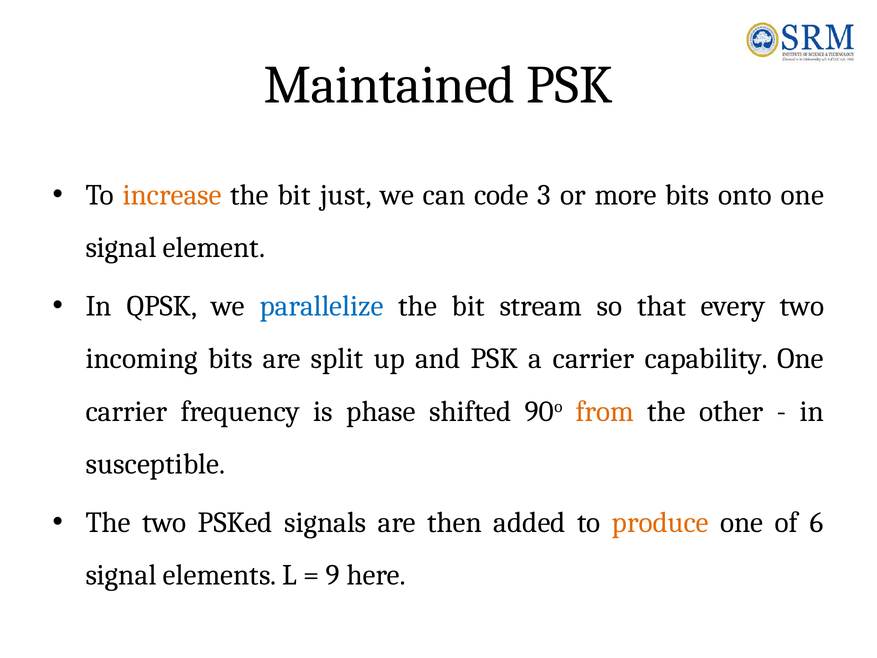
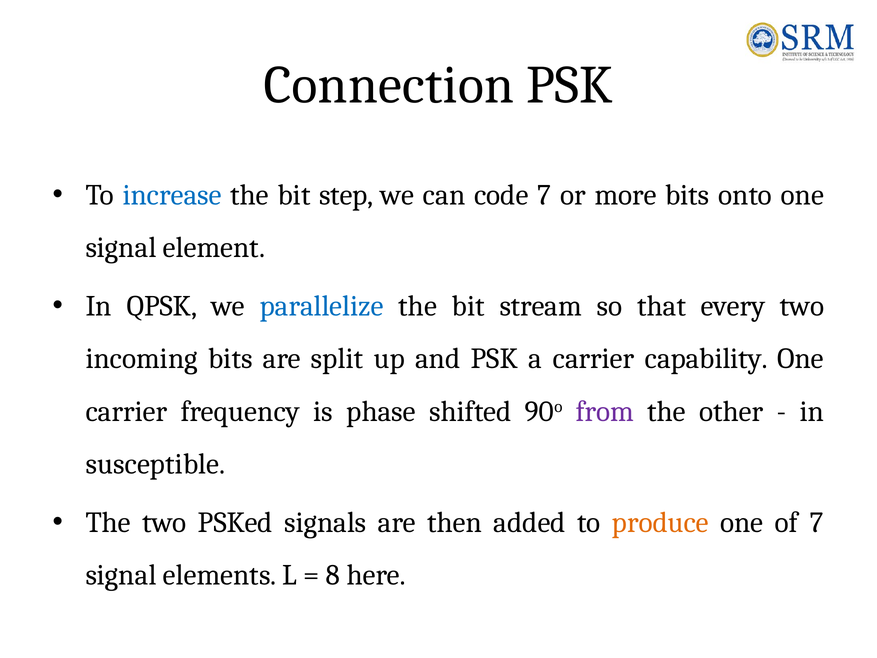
Maintained: Maintained -> Connection (389, 85)
increase colour: orange -> blue (172, 195)
just: just -> step (346, 195)
code 3: 3 -> 7 (544, 195)
from colour: orange -> purple (605, 411)
of 6: 6 -> 7 (817, 522)
9: 9 -> 8 (333, 575)
